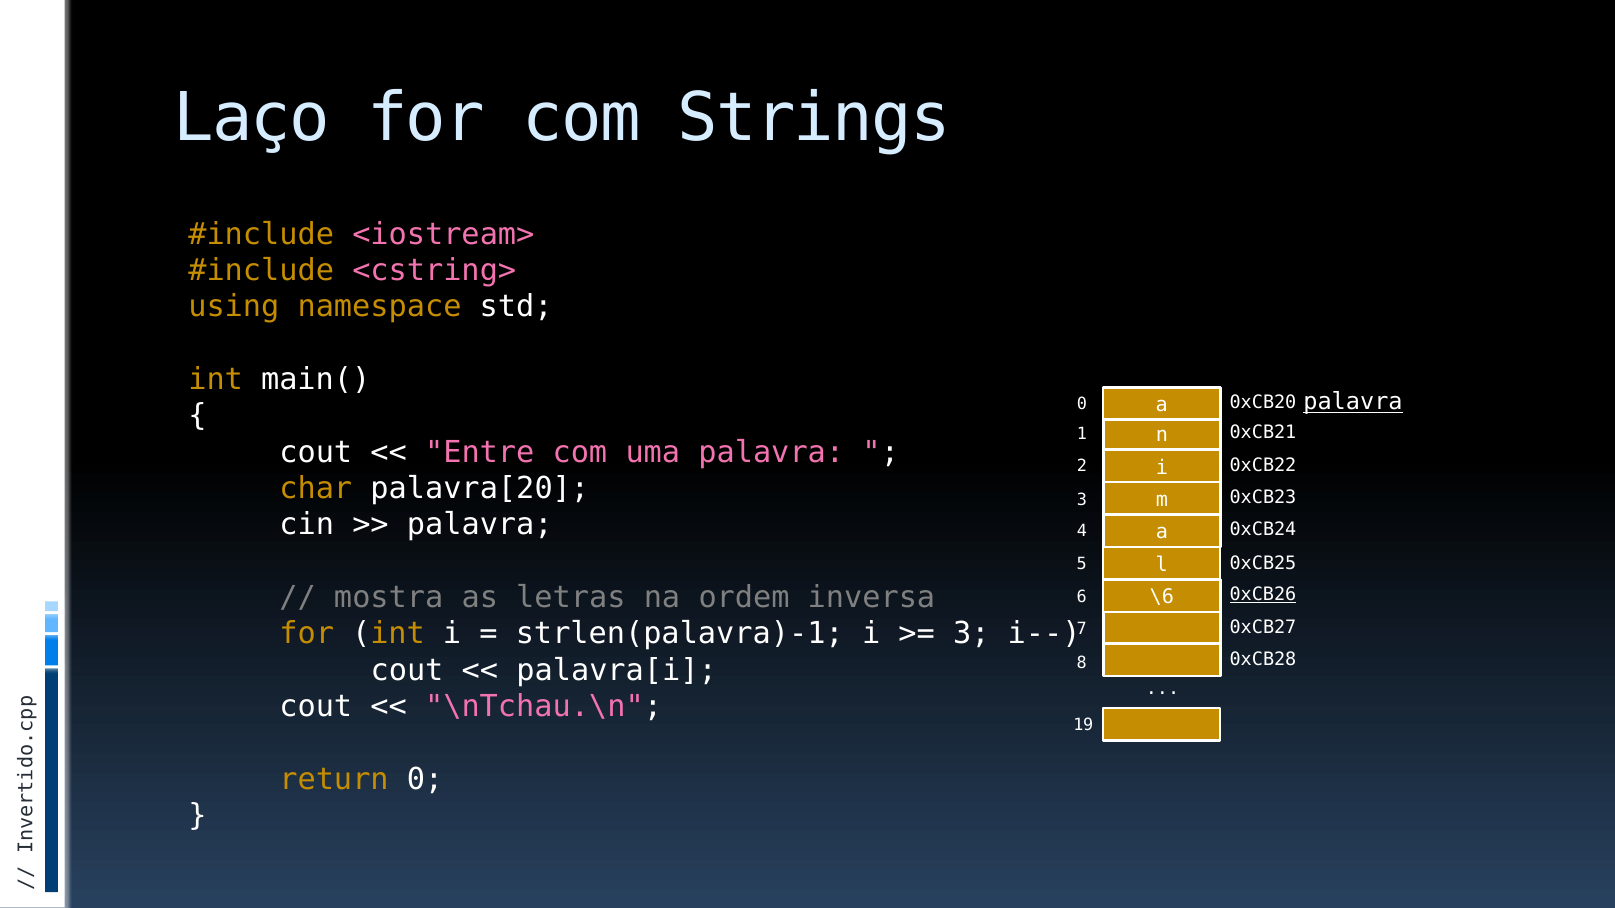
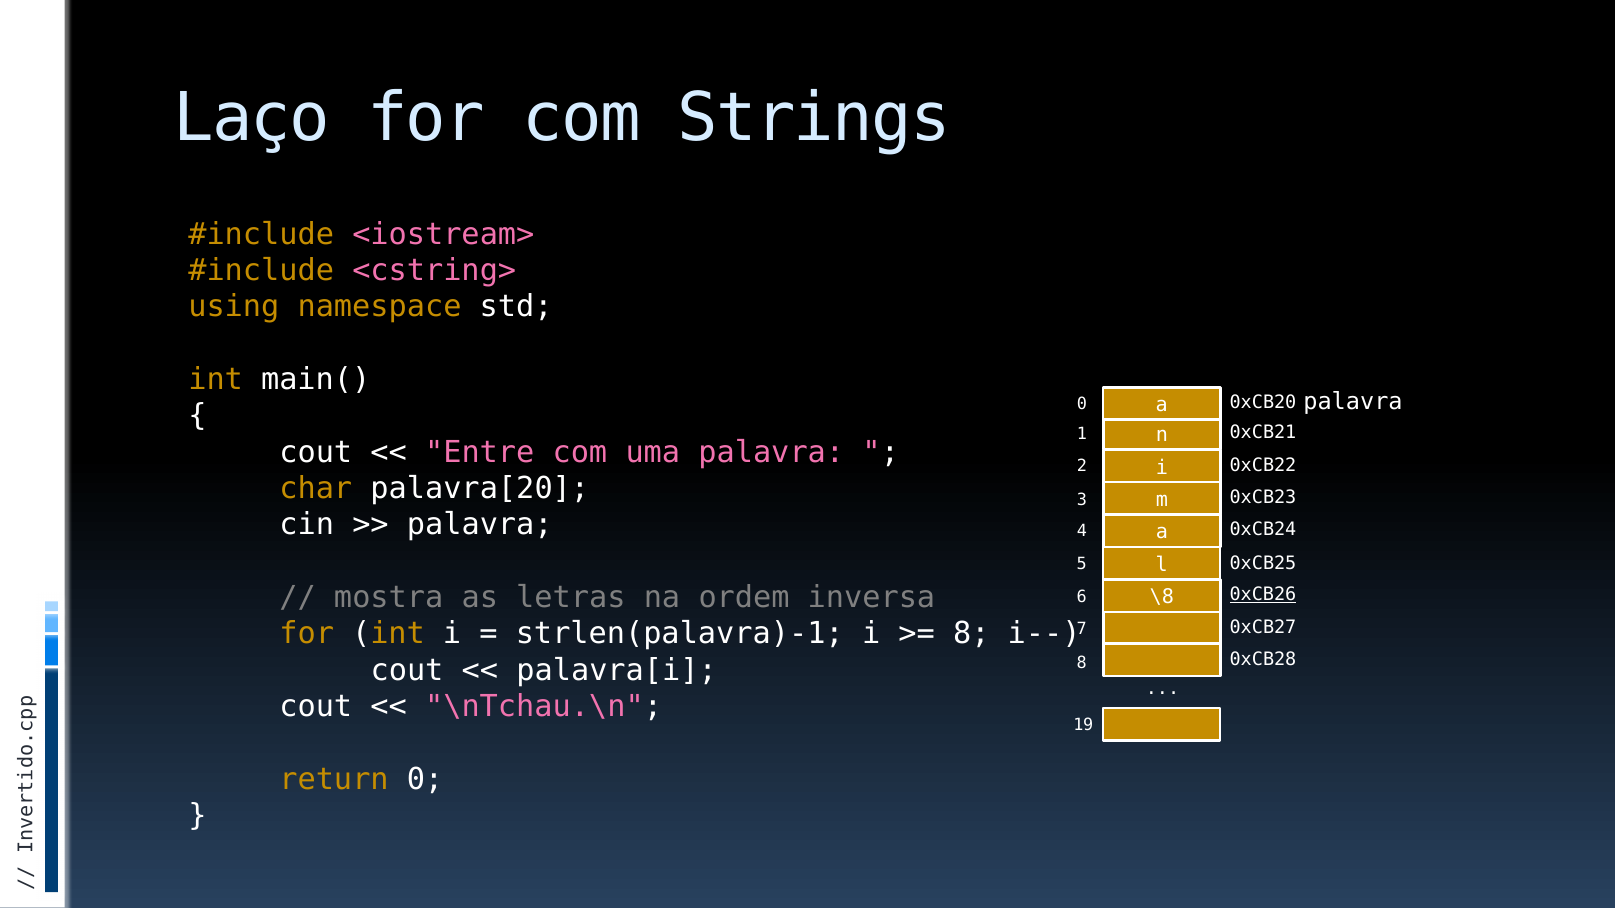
palavra underline: present -> none (1353, 402)
\6: \6 -> \8 (1162, 597)
3: 3 -> 8 (971, 634)
